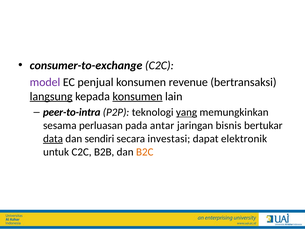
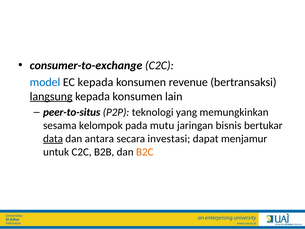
model colour: purple -> blue (45, 82)
EC penjual: penjual -> kepada (95, 82)
konsumen underline: present -> none (137, 96)
peer-to-intra: peer-to-intra -> peer-to-situs (72, 112)
yang underline: present -> none (187, 112)
perluasan: perluasan -> kelompok (101, 125)
antar: antar -> mutu (162, 125)
sendiri: sendiri -> antara (99, 139)
elektronik: elektronik -> menjamur (244, 139)
